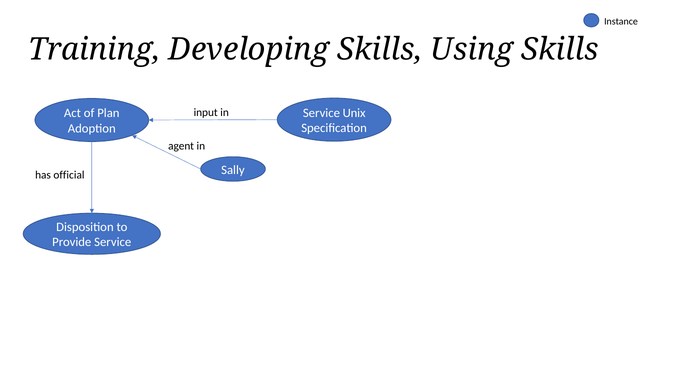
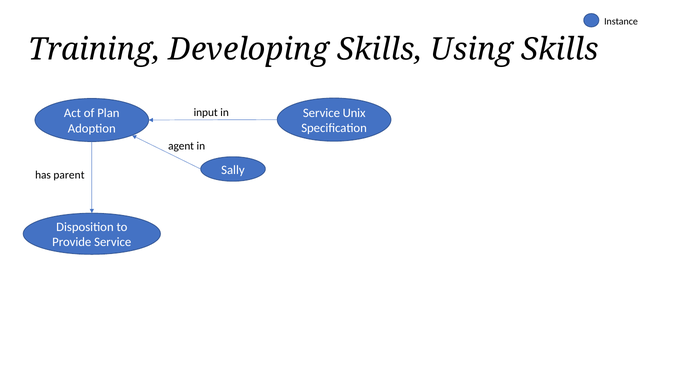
official: official -> parent (69, 175)
